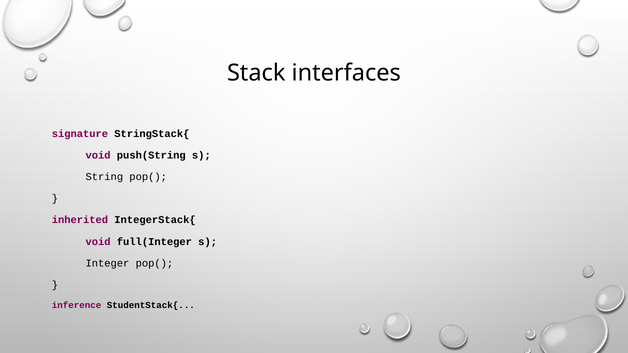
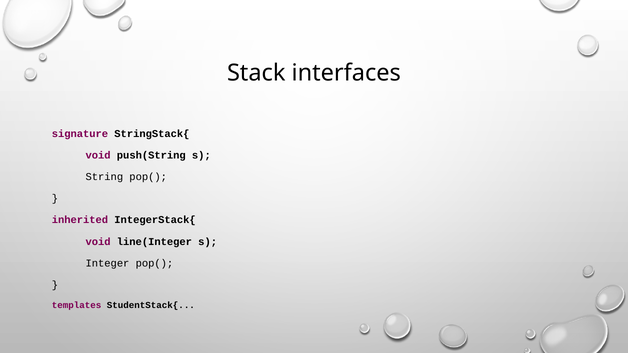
full(Integer: full(Integer -> line(Integer (154, 242)
inference: inference -> templates (77, 305)
